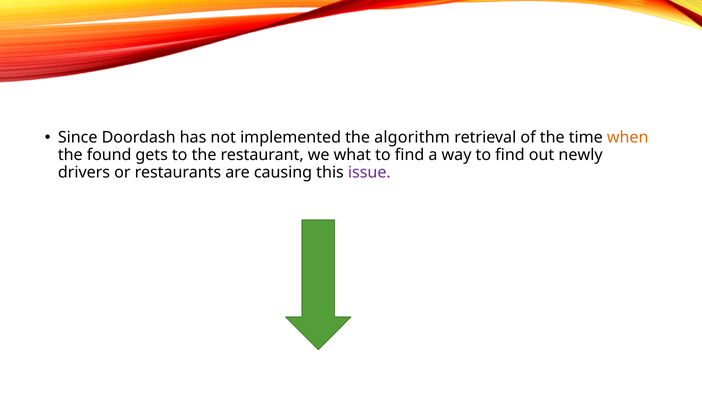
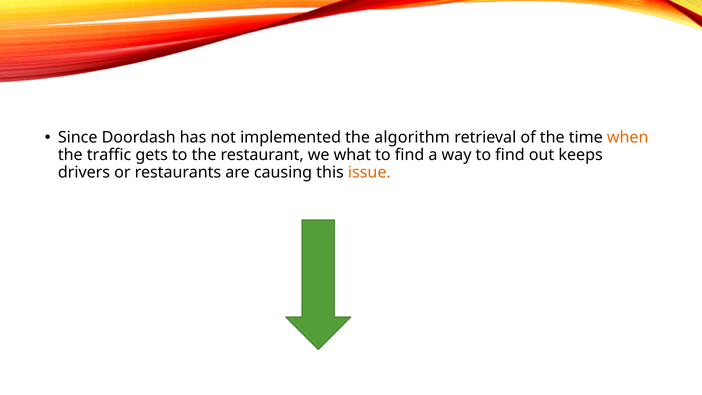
found: found -> traffic (109, 155)
newly: newly -> keeps (581, 155)
issue colour: purple -> orange (369, 172)
